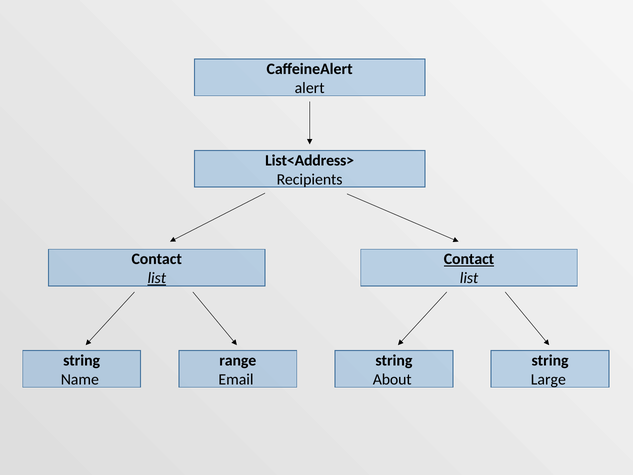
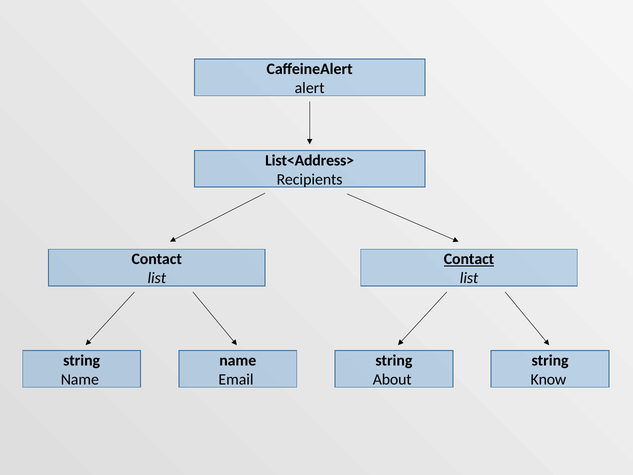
list underline: present -> none (157, 278)
range: range -> name (238, 360)
Large: Large -> Know (548, 379)
